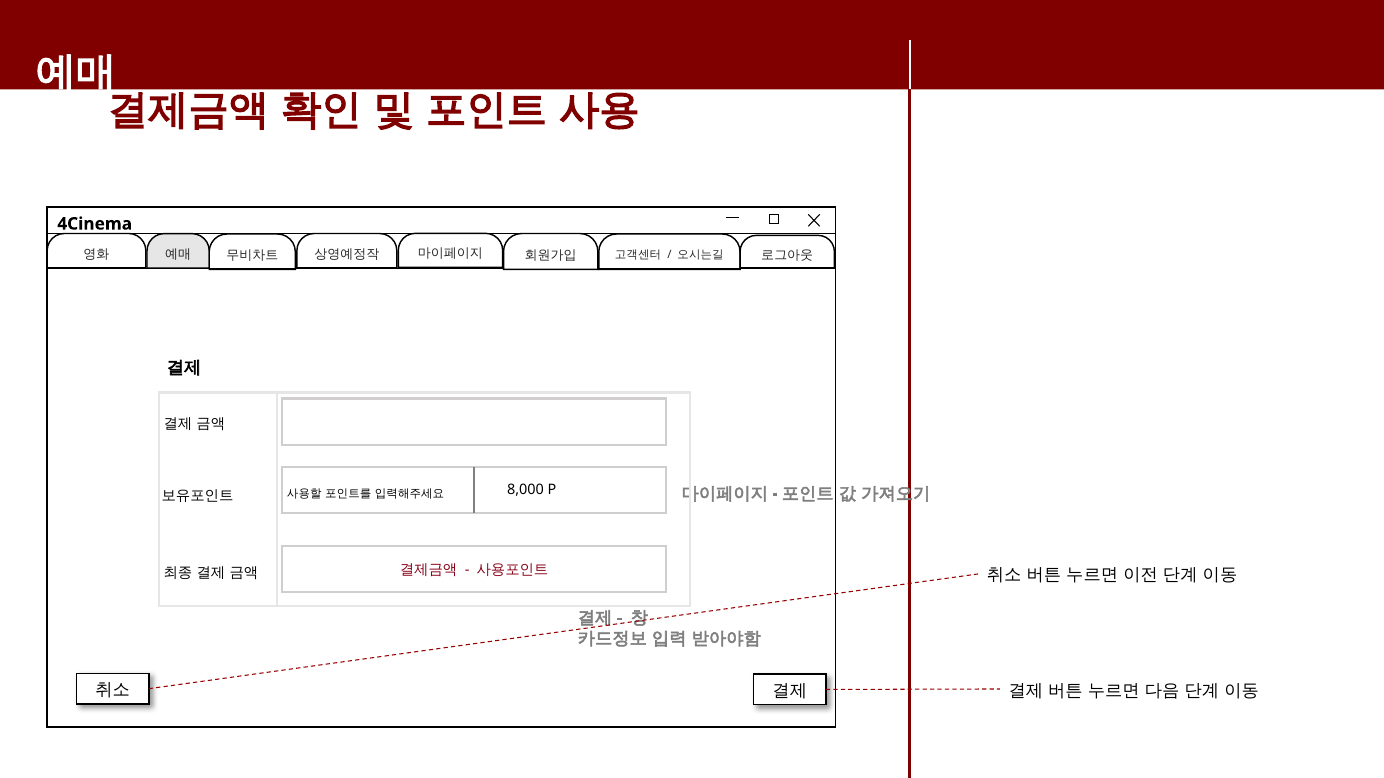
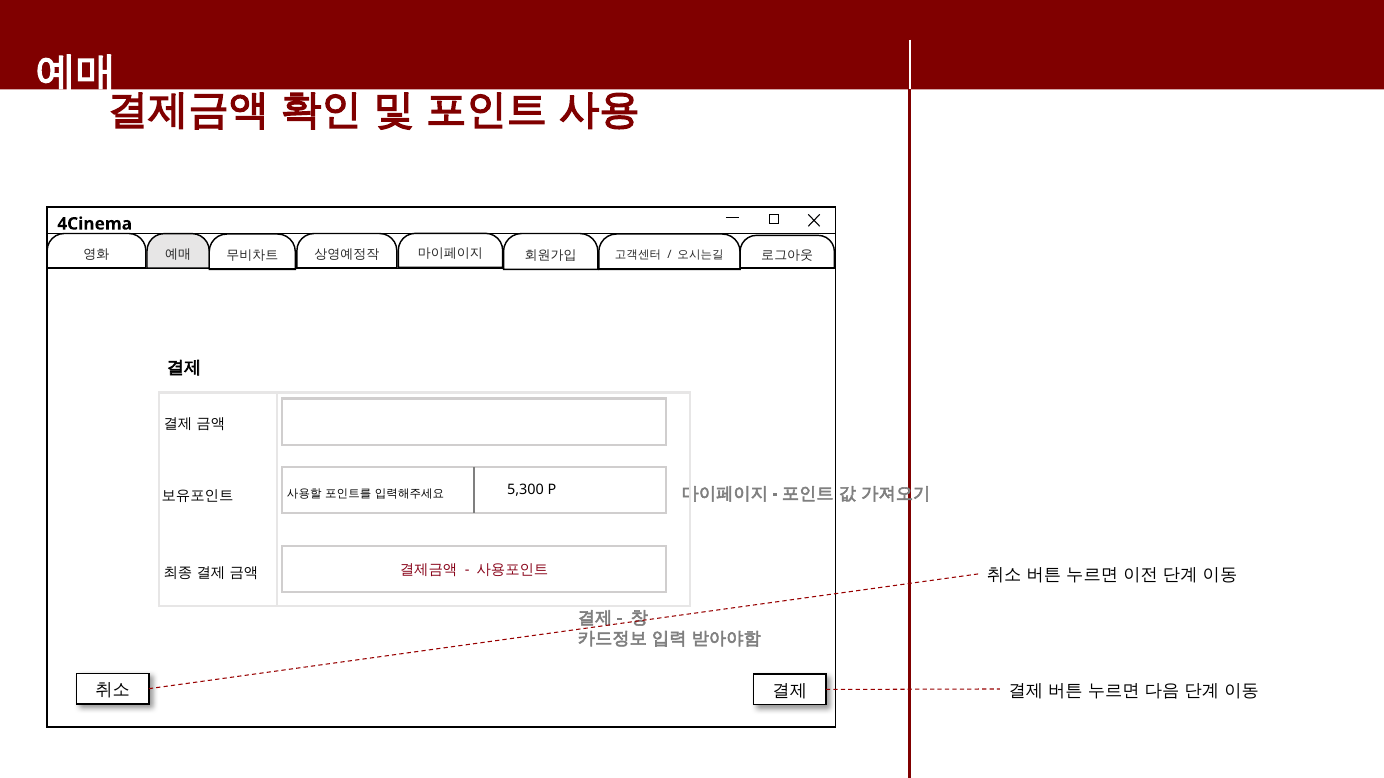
8,000: 8,000 -> 5,300 (526, 490)
